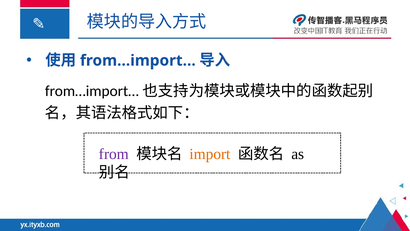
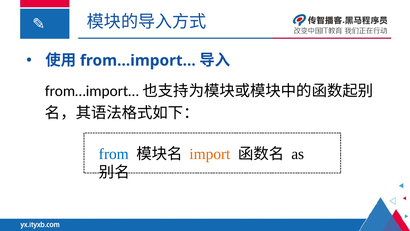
from colour: purple -> blue (114, 154)
